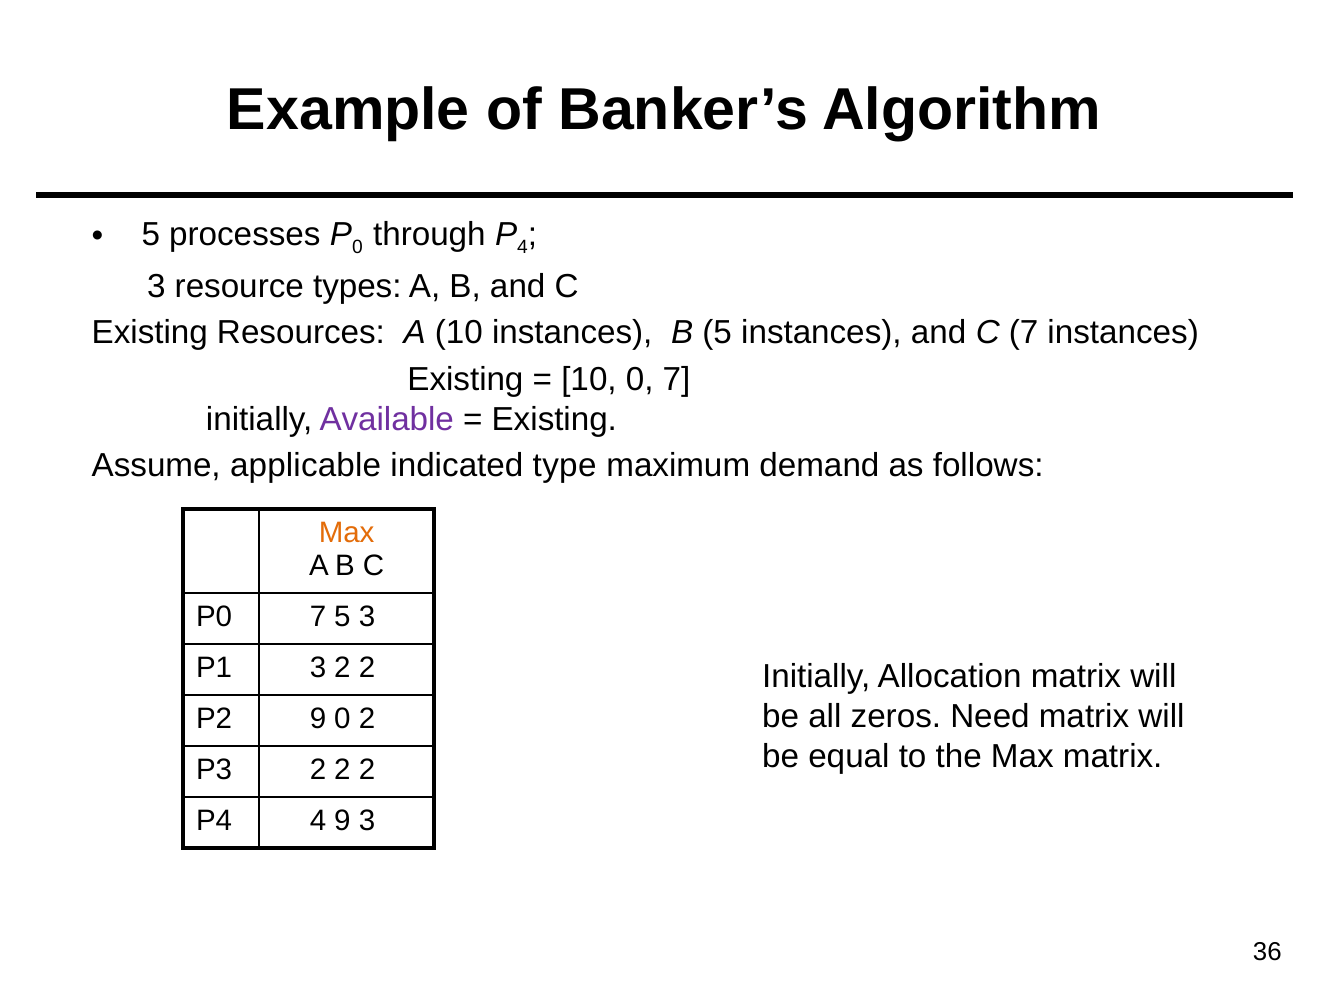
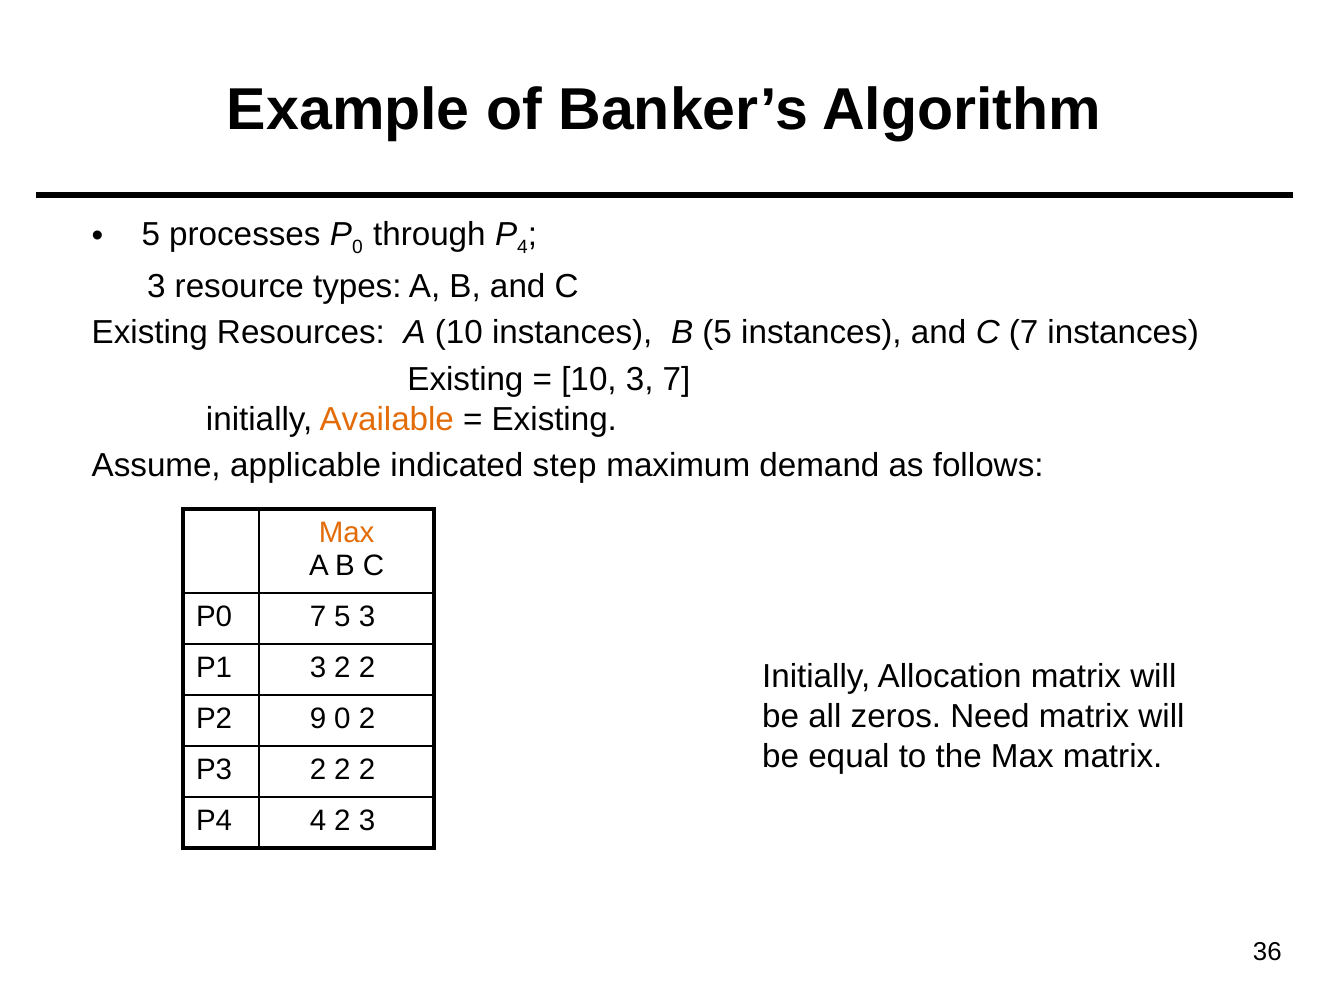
10 0: 0 -> 3 (640, 379)
Available colour: purple -> orange (387, 419)
type: type -> step (565, 466)
4 9: 9 -> 2 (342, 820)
